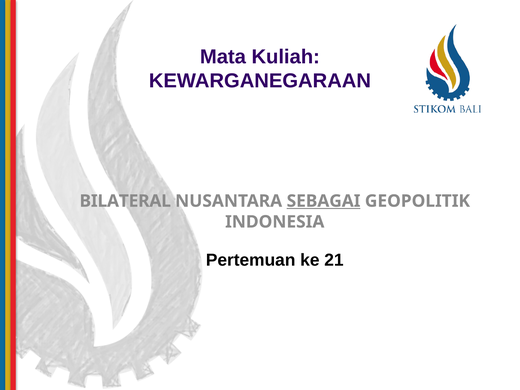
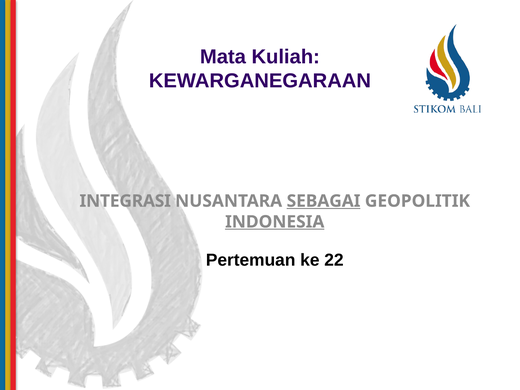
BILATERAL: BILATERAL -> INTEGRASI (125, 201)
INDONESIA underline: none -> present (275, 222)
21: 21 -> 22 (334, 260)
